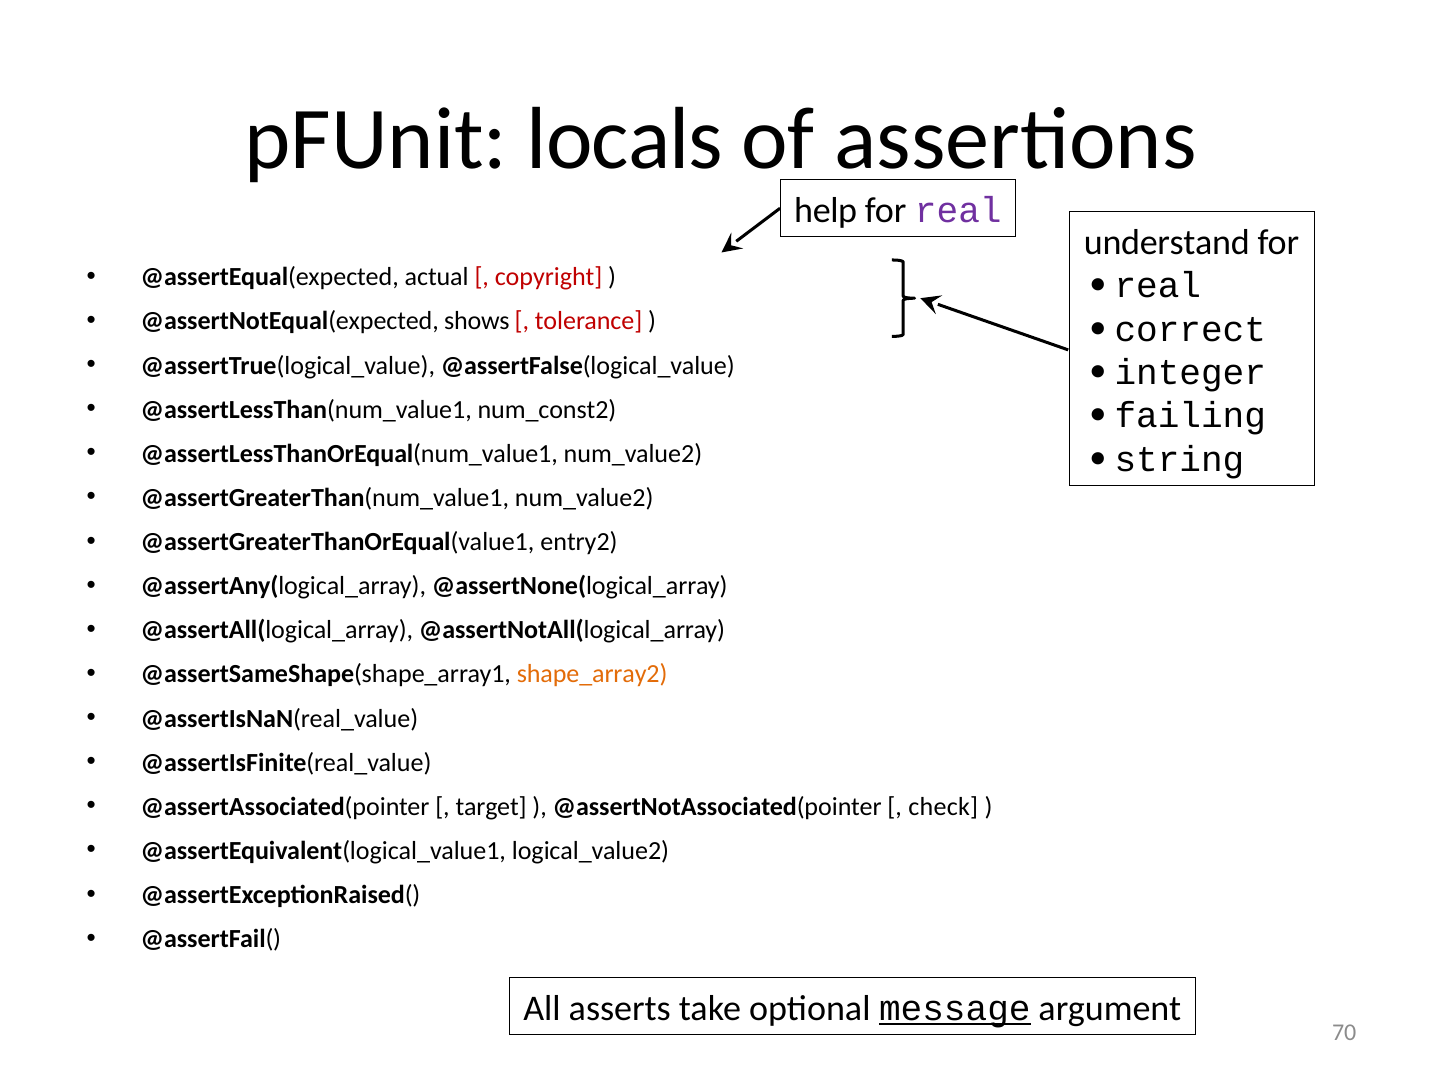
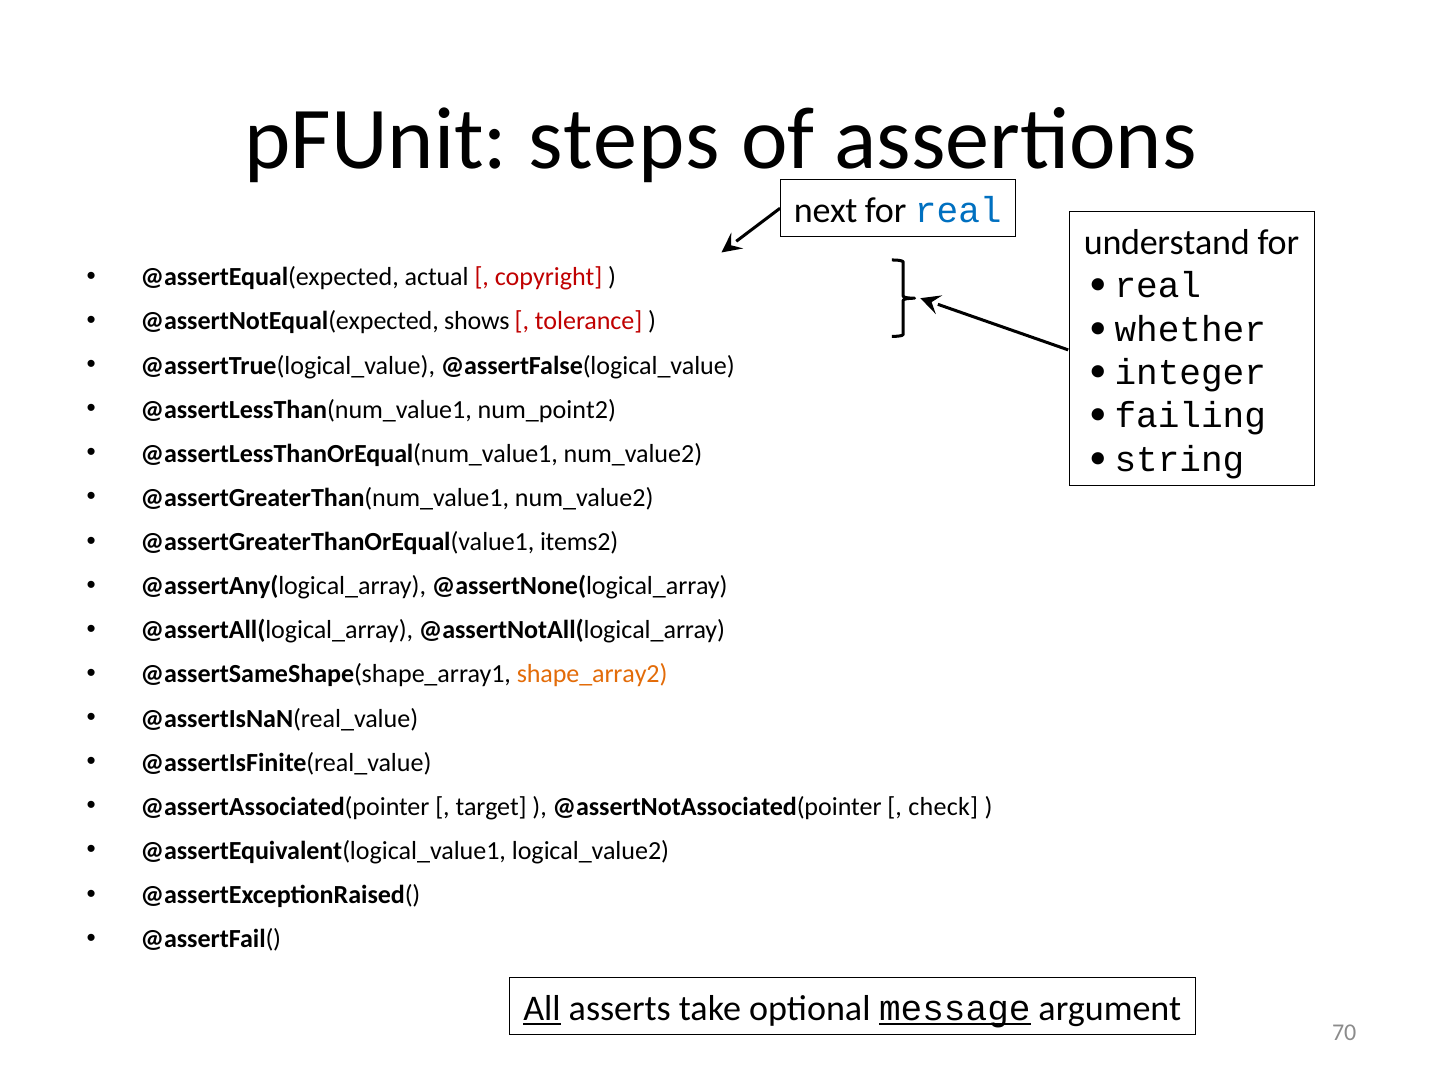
locals: locals -> steps (624, 140)
help: help -> next (826, 211)
real colour: purple -> blue (958, 211)
correct: correct -> whether (1190, 329)
num_const2: num_const2 -> num_point2 (547, 410)
entry2: entry2 -> items2 (579, 542)
All underline: none -> present (542, 1009)
